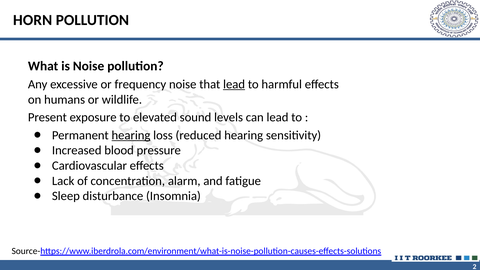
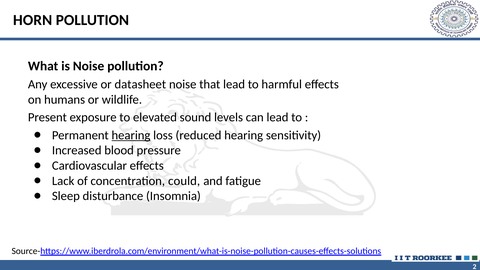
frequency: frequency -> datasheet (140, 84)
lead underline: present -> none (234, 84)
alarm: alarm -> could (184, 181)
